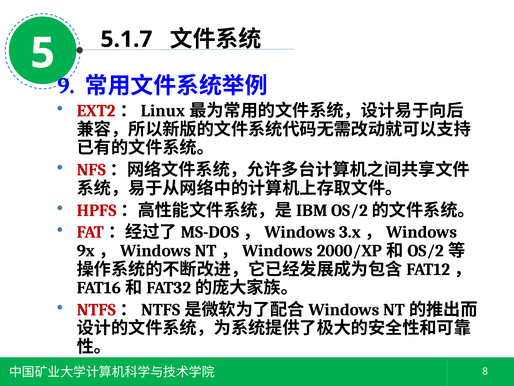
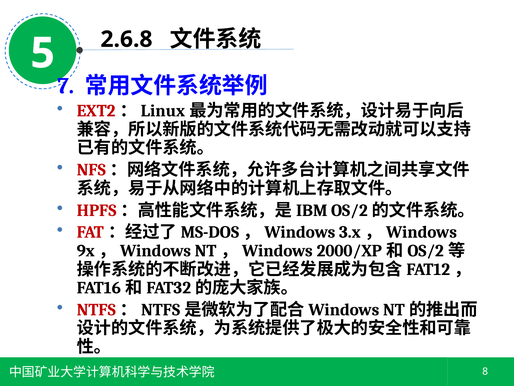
5.1.7: 5.1.7 -> 2.6.8 (126, 39)
9: 9 -> 7 (66, 86)
